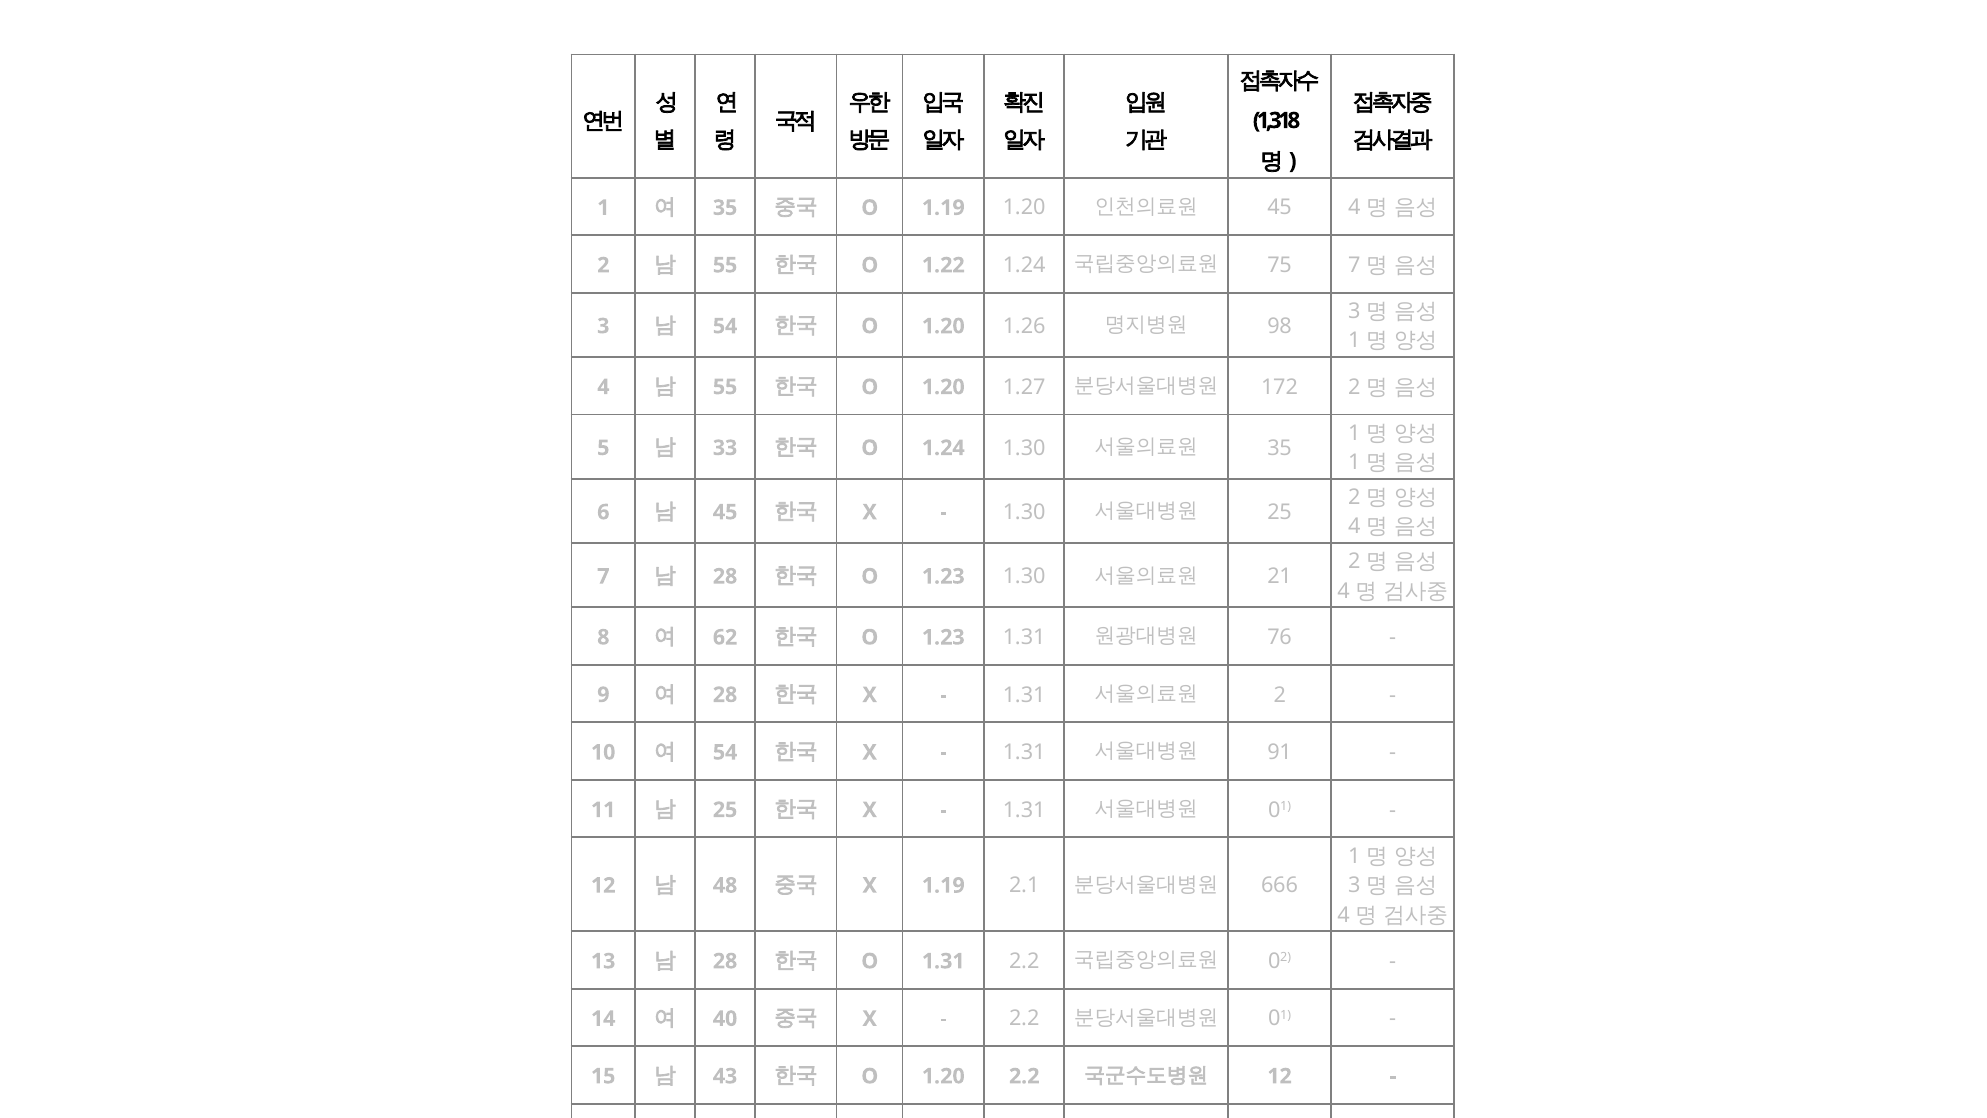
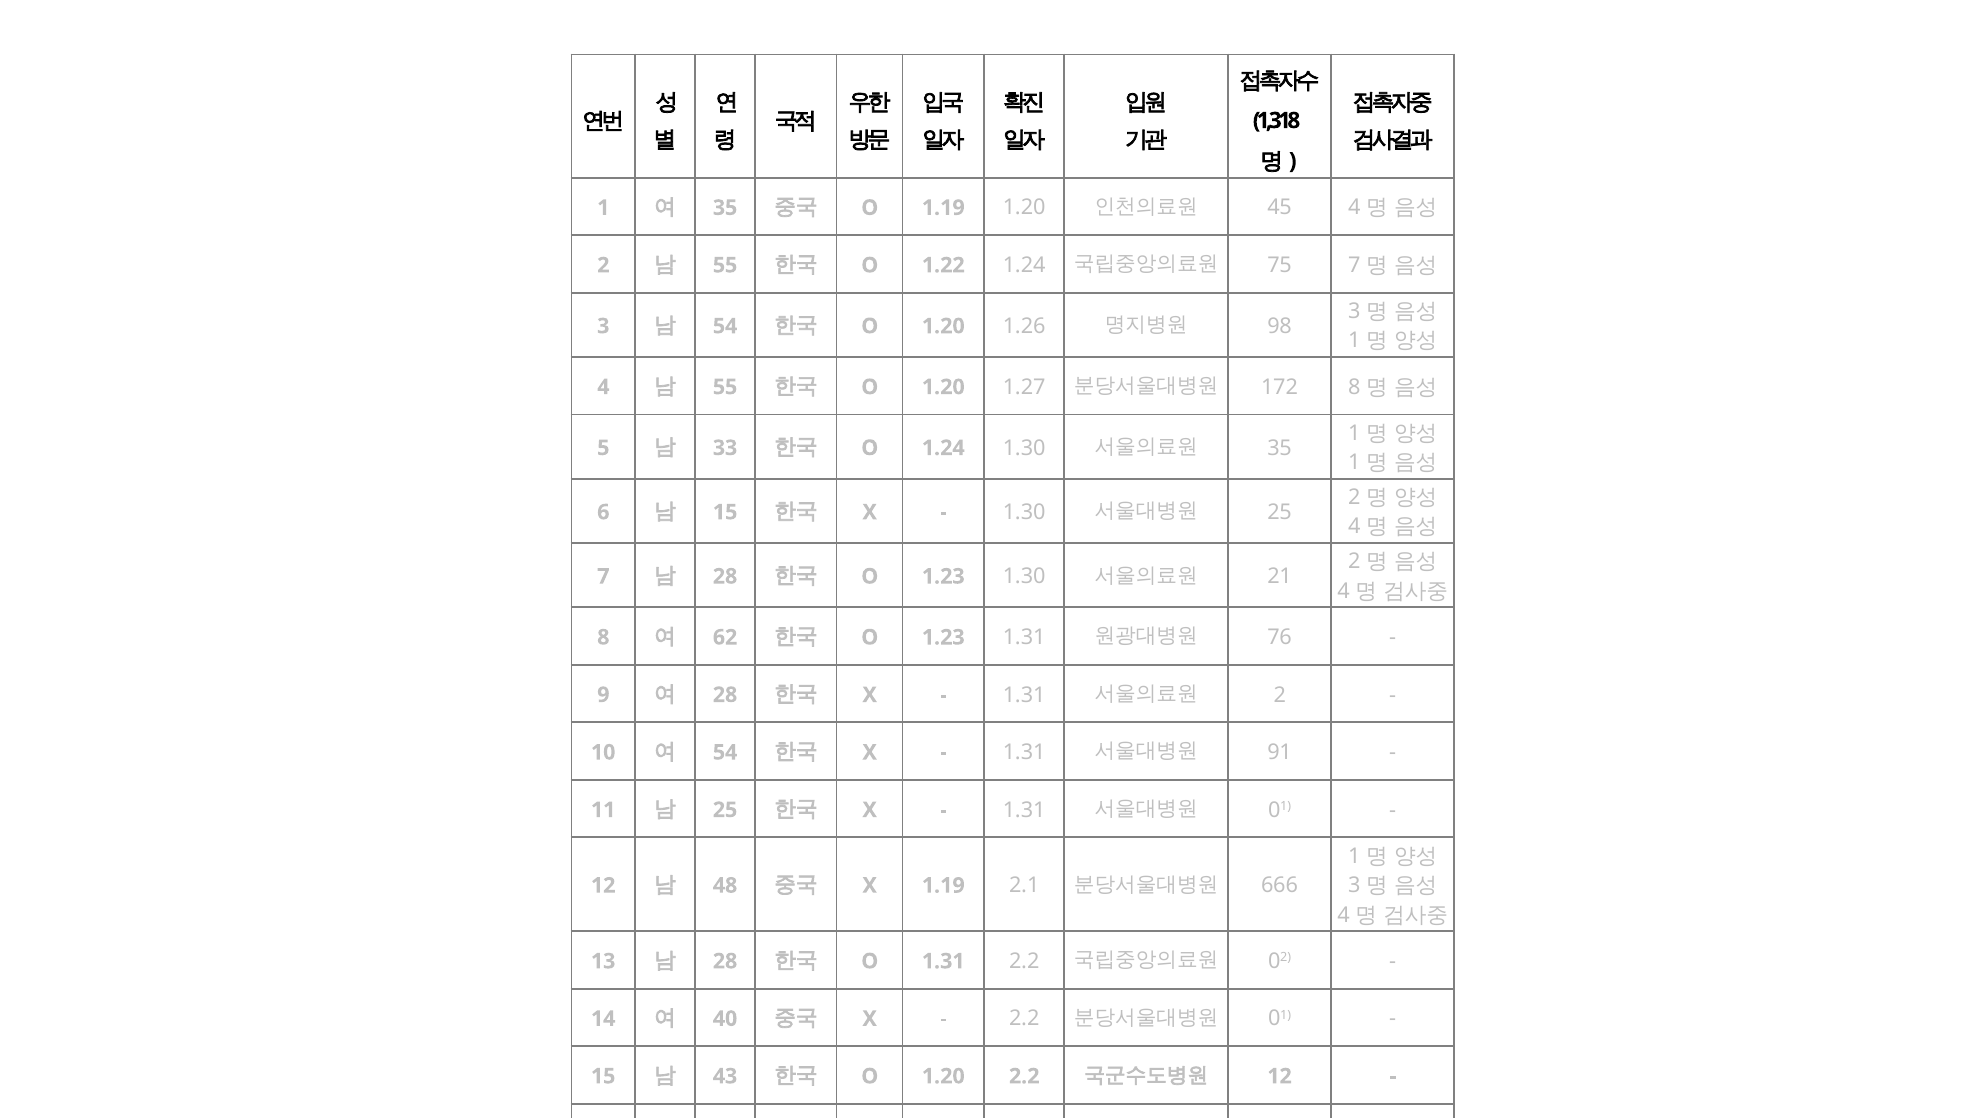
172 2: 2 -> 8 (1354, 387)
45: 45 -> 15 (725, 512)
